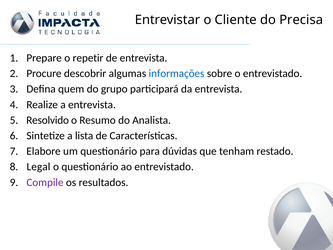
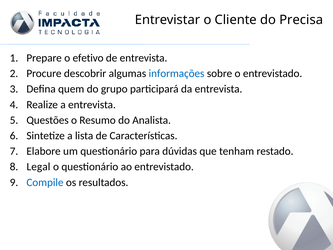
repetir: repetir -> efetivo (88, 58)
Resolvido: Resolvido -> Questões (48, 120)
Compile colour: purple -> blue (45, 182)
